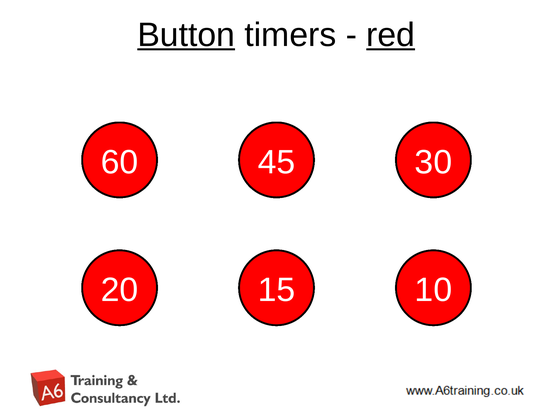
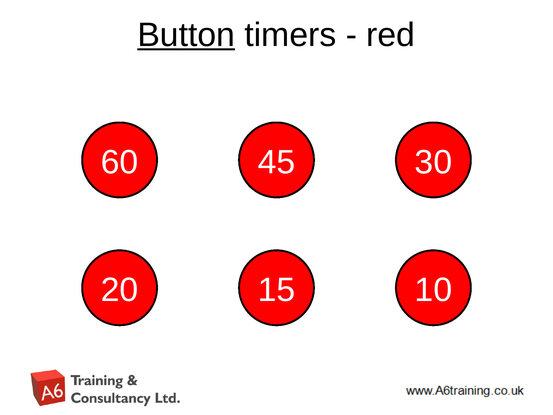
red underline: present -> none (391, 35)
